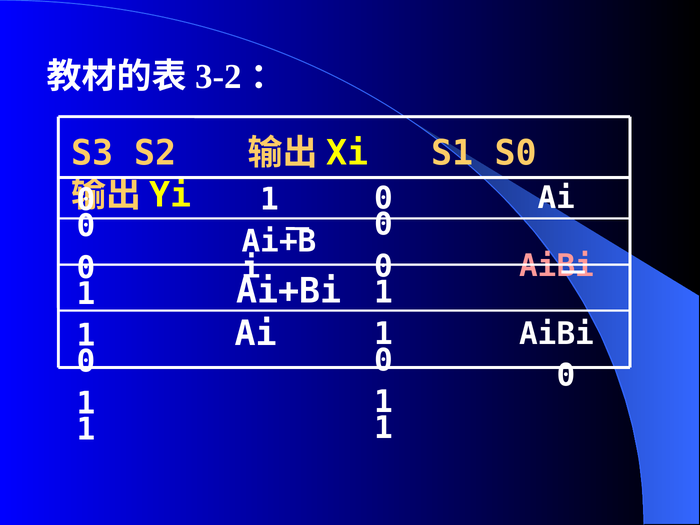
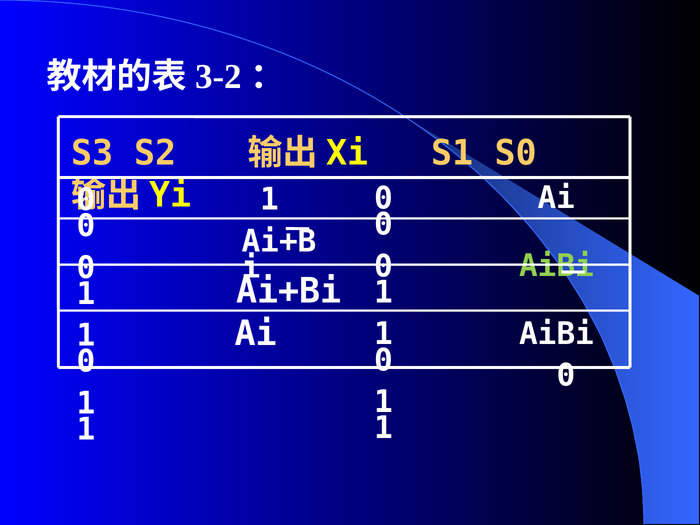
AiBi colour: pink -> light green (557, 266)
